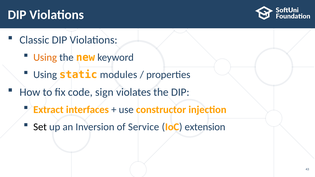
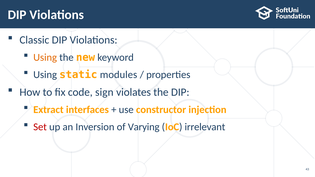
Set colour: black -> red (40, 127)
Service: Service -> Varying (144, 127)
extension: extension -> irrelevant (205, 127)
